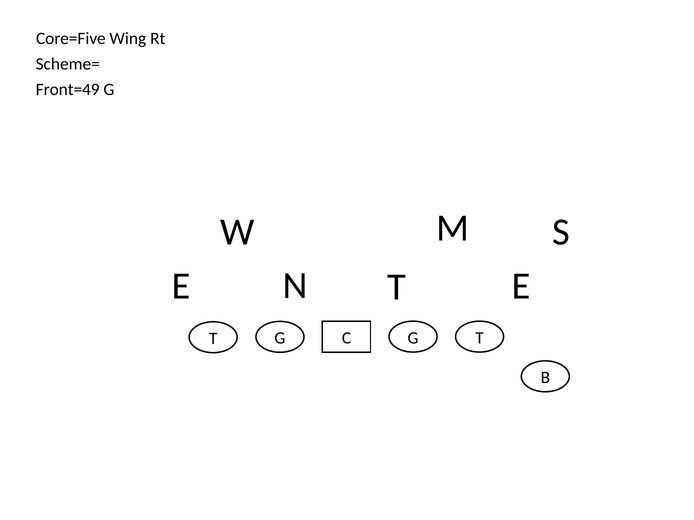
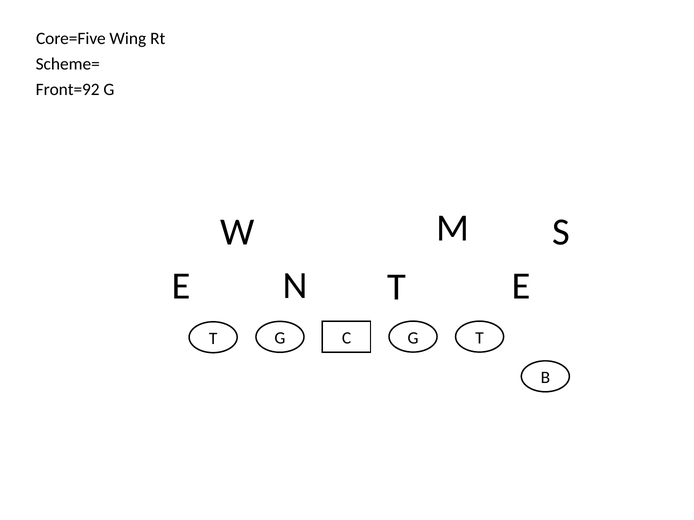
Front=49: Front=49 -> Front=92 (68, 89)
